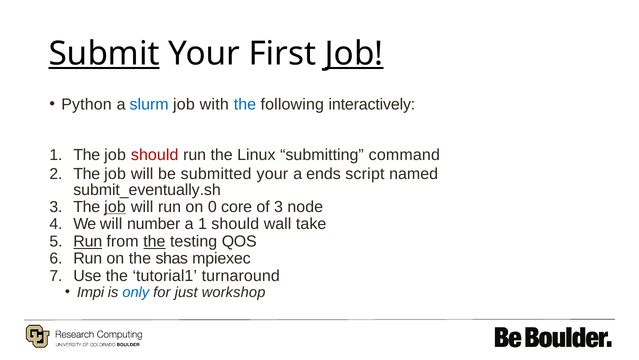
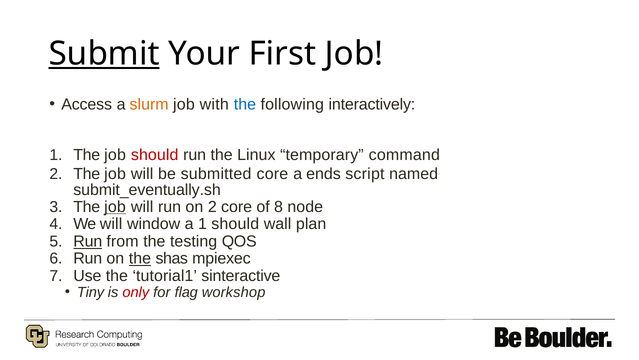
Job underline: present -> none (354, 54)
Python: Python -> Access (87, 104)
slurm colour: blue -> orange (149, 104)
submitting: submitting -> temporary (322, 155)
submitted your: your -> core (272, 174)
on 0: 0 -> 2 (212, 207)
of 3: 3 -> 8 (278, 207)
number: number -> window (154, 224)
take: take -> plan (311, 224)
the underline: present -> none (154, 241)
the underline: none -> present (140, 258)
turnaround: turnaround -> sinteractive (241, 275)
Impi: Impi -> Tiny (91, 292)
only colour: blue -> red (136, 292)
just: just -> flag (186, 292)
